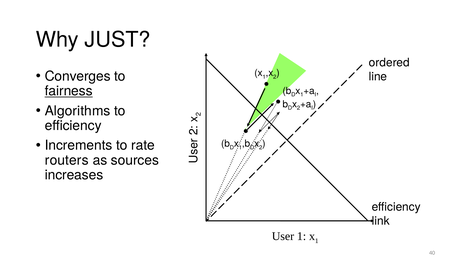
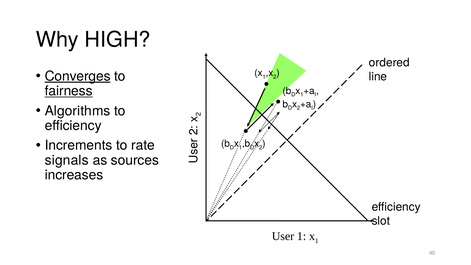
JUST: JUST -> HIGH (118, 40)
Converges underline: none -> present (78, 76)
routers: routers -> signals (67, 160)
link: link -> slot (381, 221)
